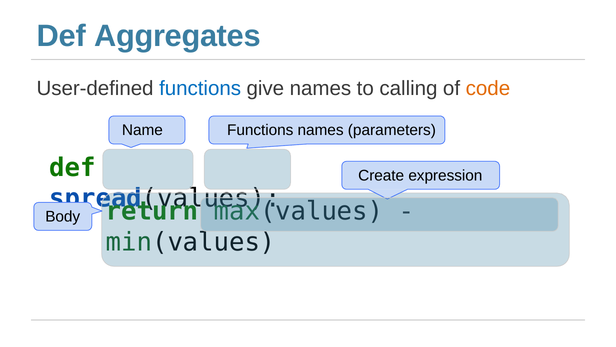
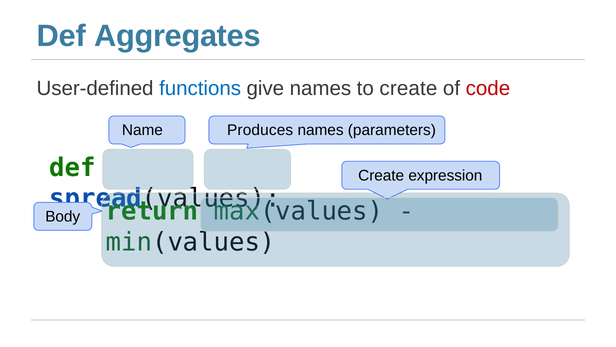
to calling: calling -> create (408, 88)
code colour: orange -> red (488, 88)
Name Functions: Functions -> Produces (260, 130)
